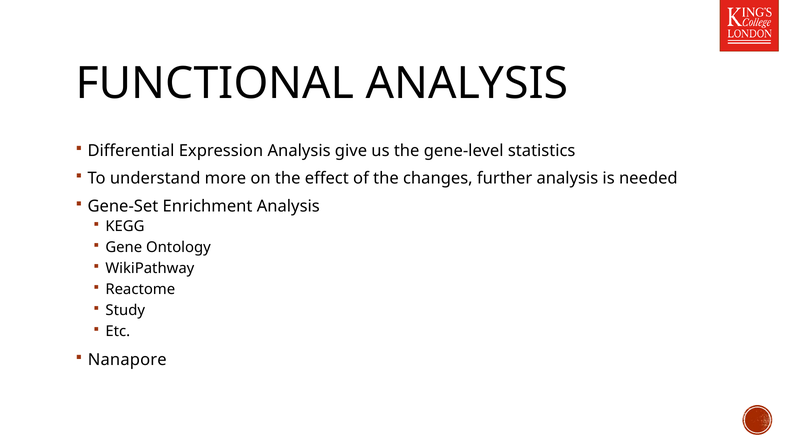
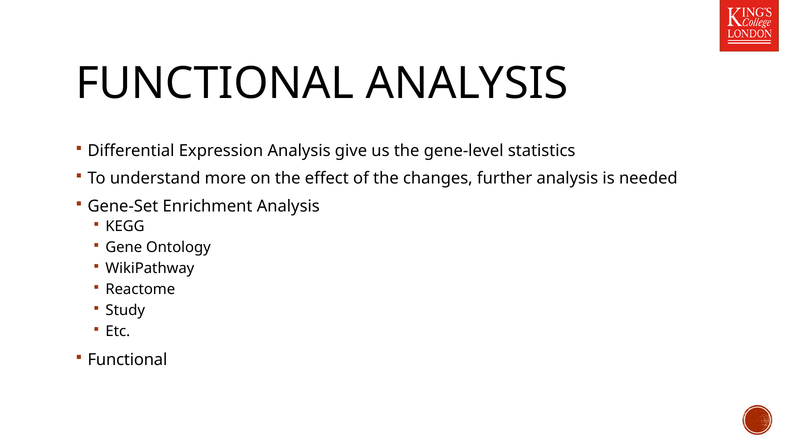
Nanapore: Nanapore -> Functional (127, 361)
